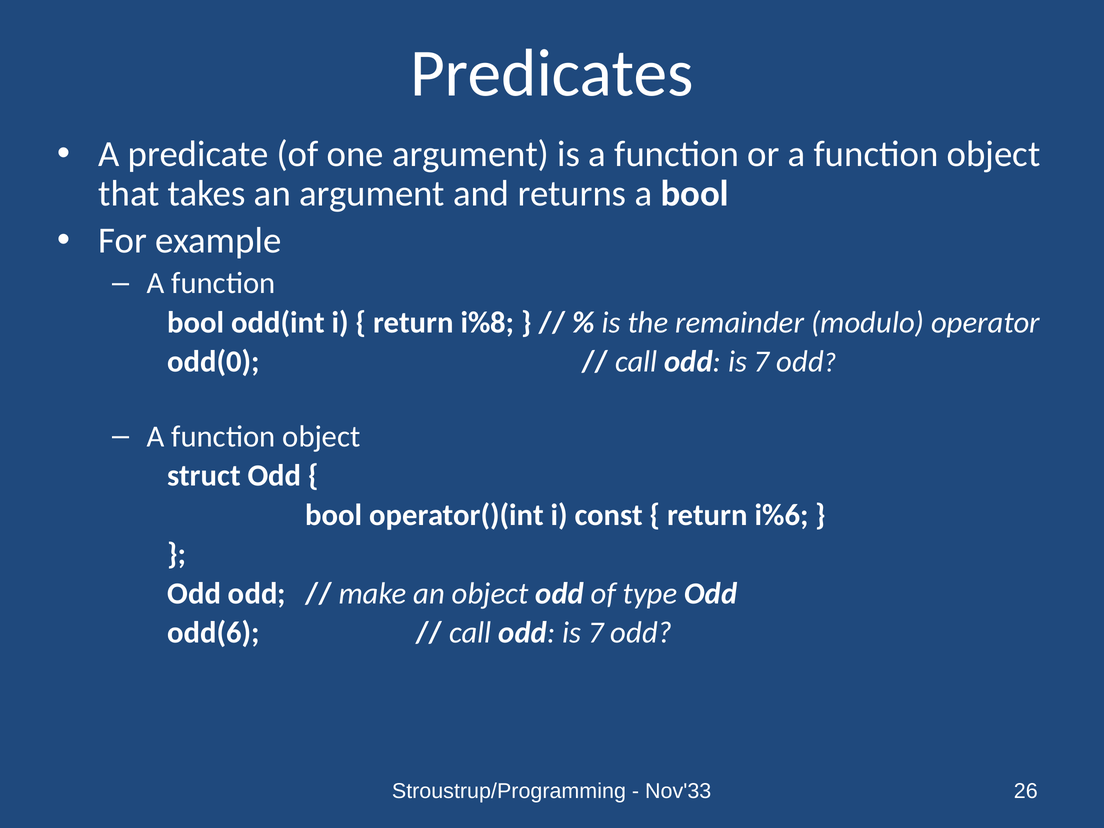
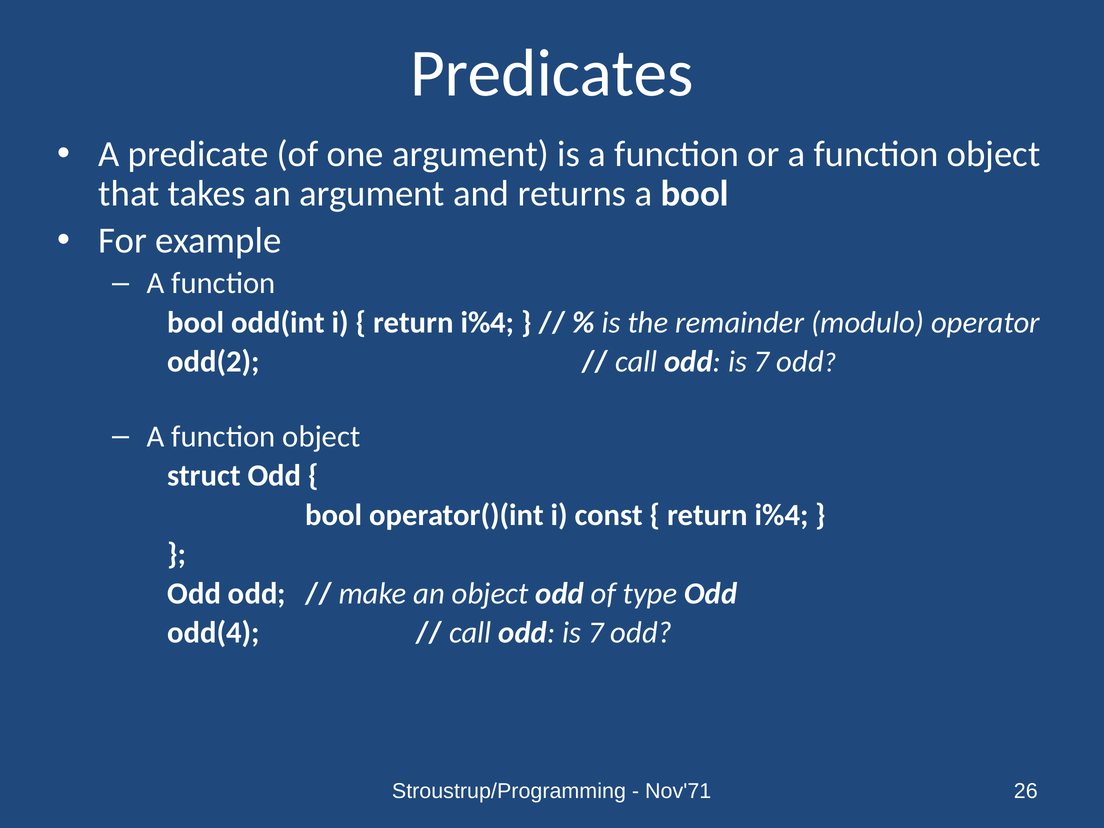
i%8: i%8 -> i%4 (487, 323)
odd(0: odd(0 -> odd(2 (214, 362)
i%6: i%6 -> i%4 (782, 515)
odd(6: odd(6 -> odd(4 (214, 633)
Nov'33: Nov'33 -> Nov'71 (678, 791)
